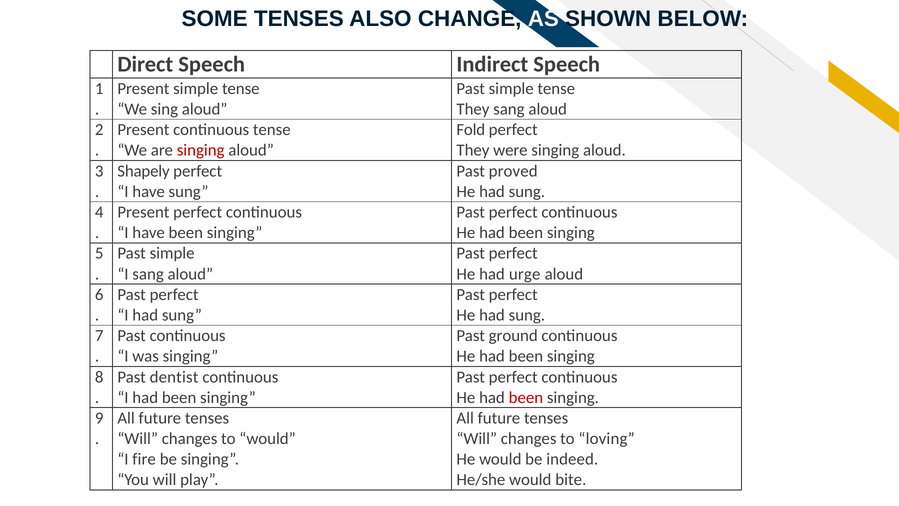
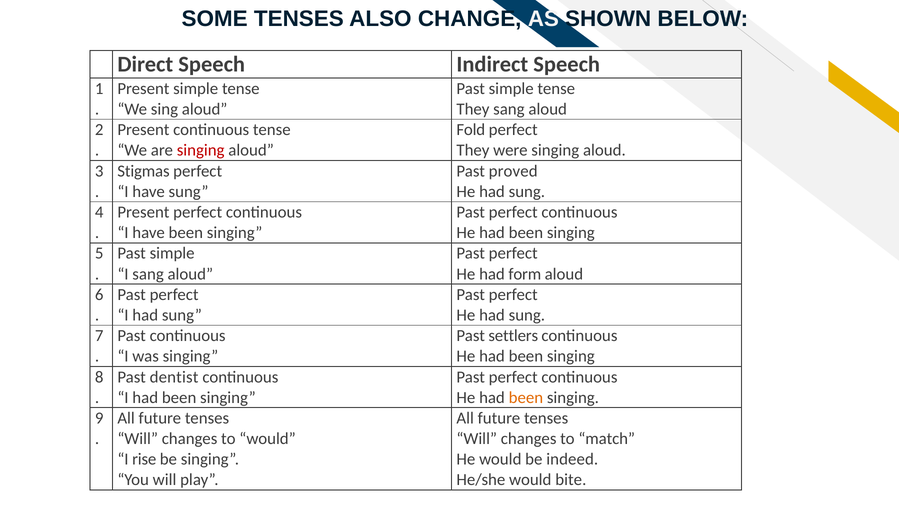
Shapely: Shapely -> Stigmas (143, 171)
urge: urge -> form (525, 274)
ground: ground -> settlers (513, 336)
been colour: red -> orange (526, 397)
loving: loving -> match (607, 438)
fire: fire -> rise (144, 459)
